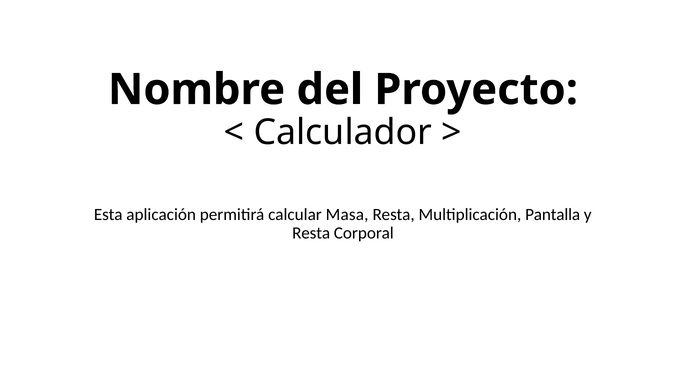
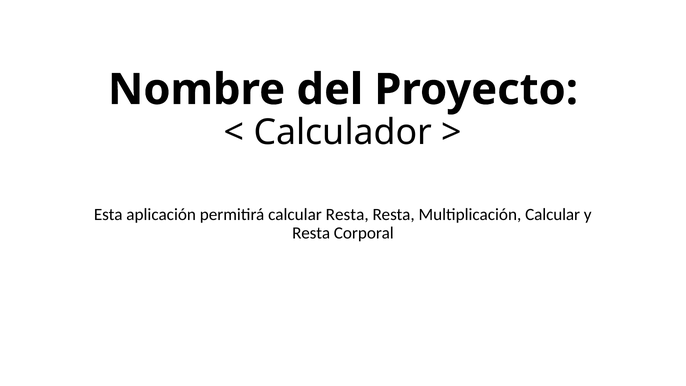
calcular Masa: Masa -> Resta (347, 214)
Multiplicación Pantalla: Pantalla -> Calcular (553, 214)
